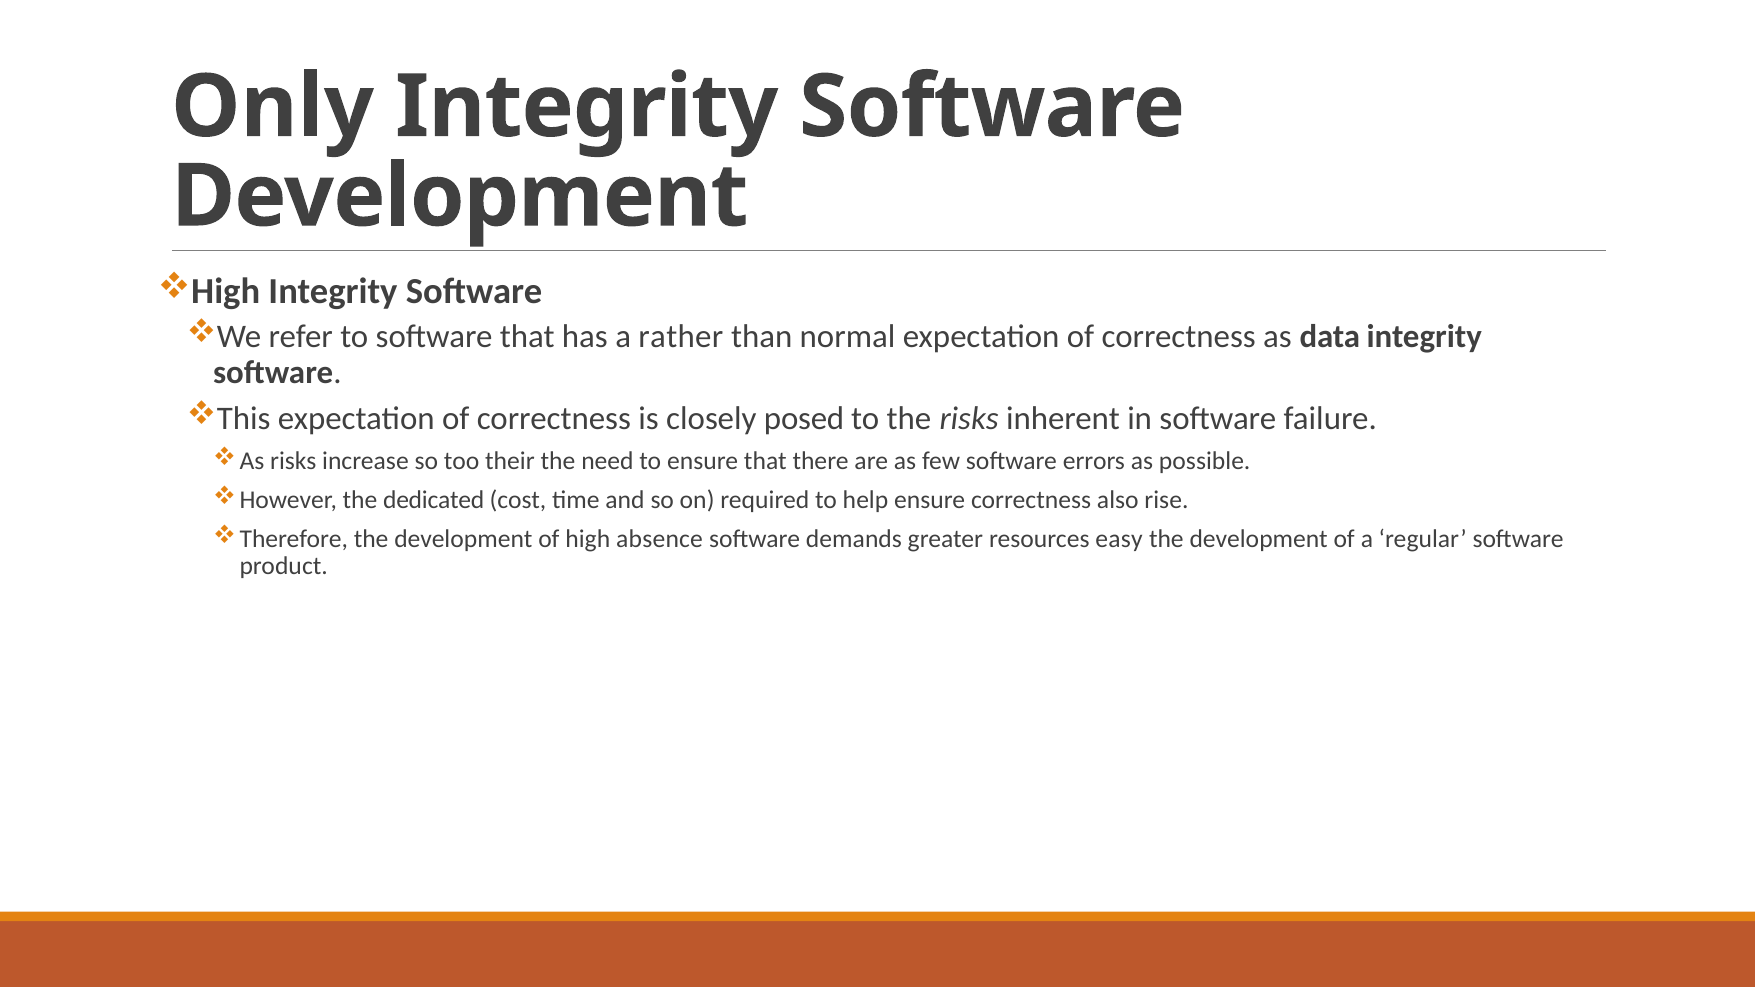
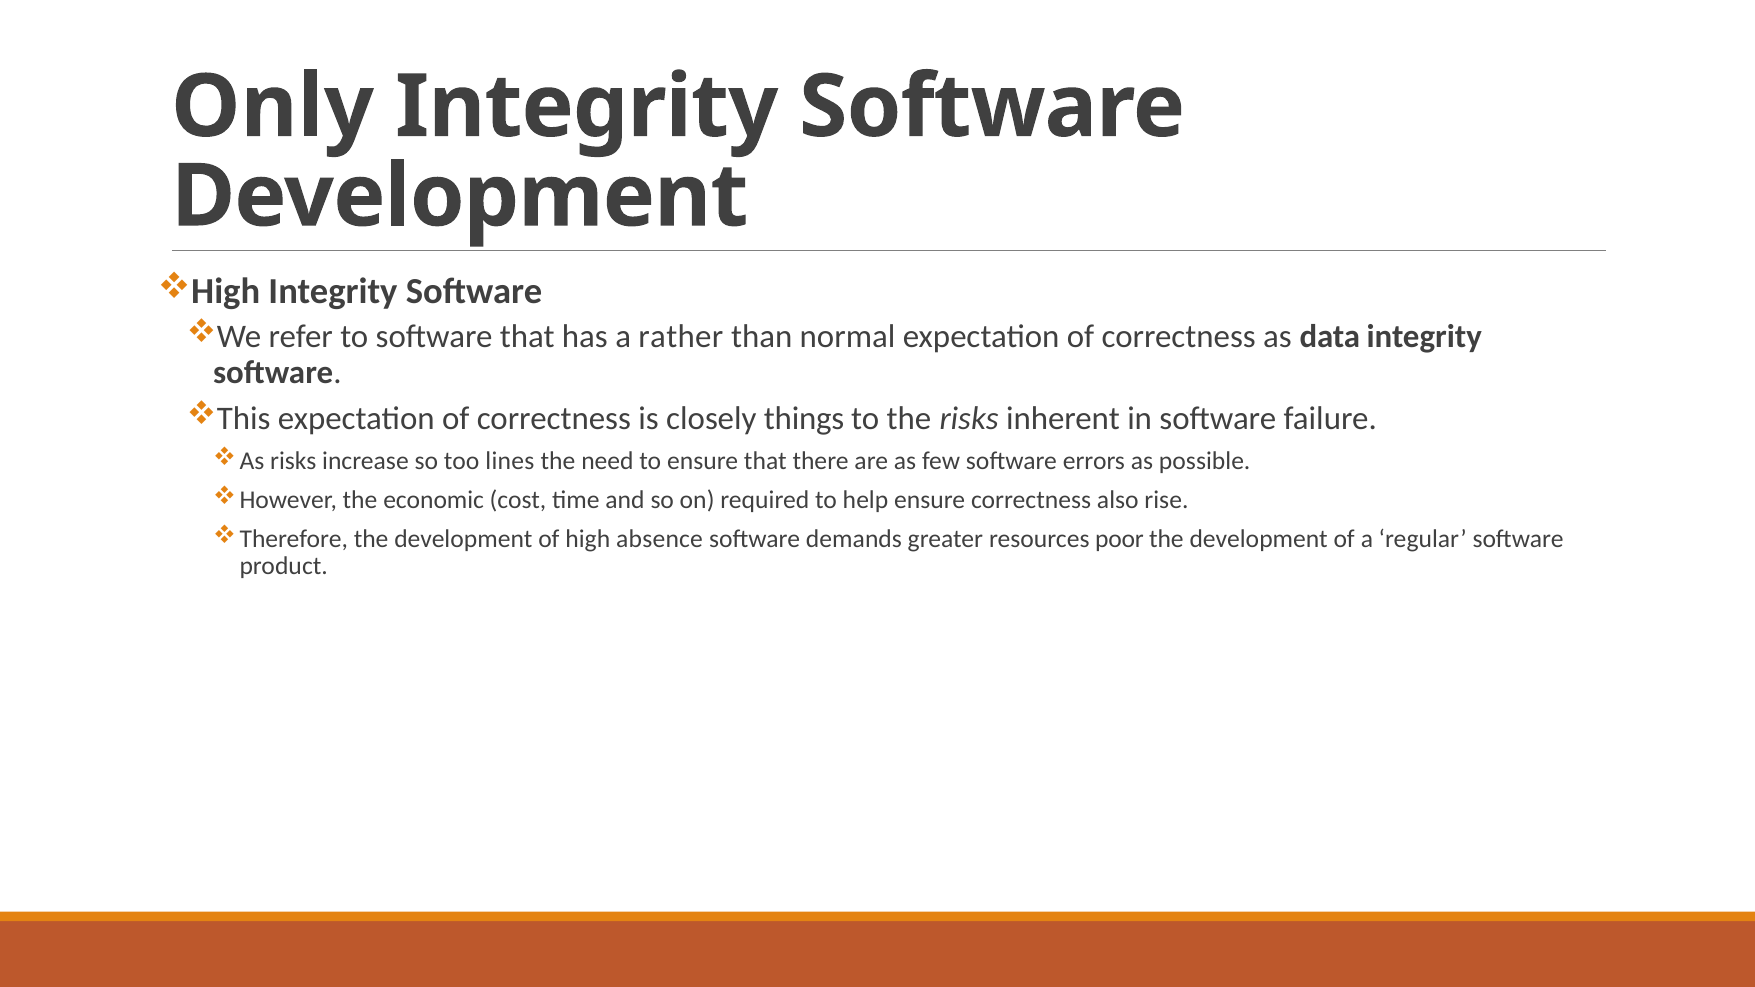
posed: posed -> things (804, 419)
their: their -> lines (510, 461)
dedicated: dedicated -> economic (434, 500)
easy: easy -> poor (1119, 539)
